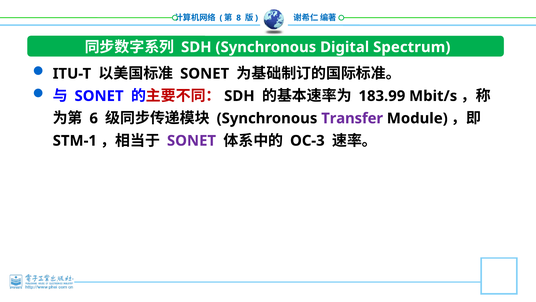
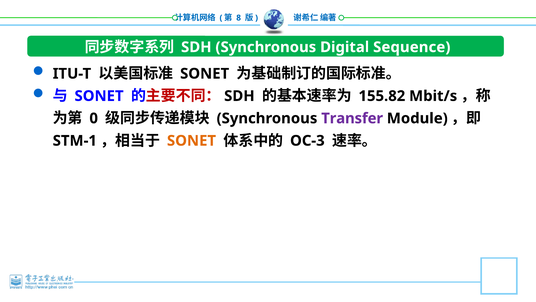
Spectrum: Spectrum -> Sequence (412, 47)
183.99: 183.99 -> 155.82 (382, 96)
6: 6 -> 0 (94, 118)
SONET colour: purple -> orange (191, 141)
